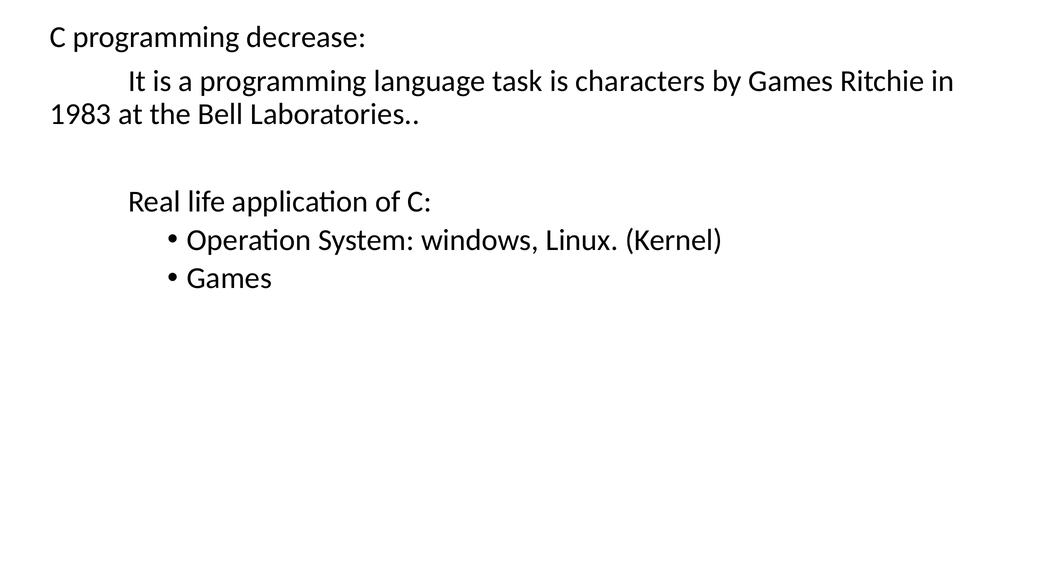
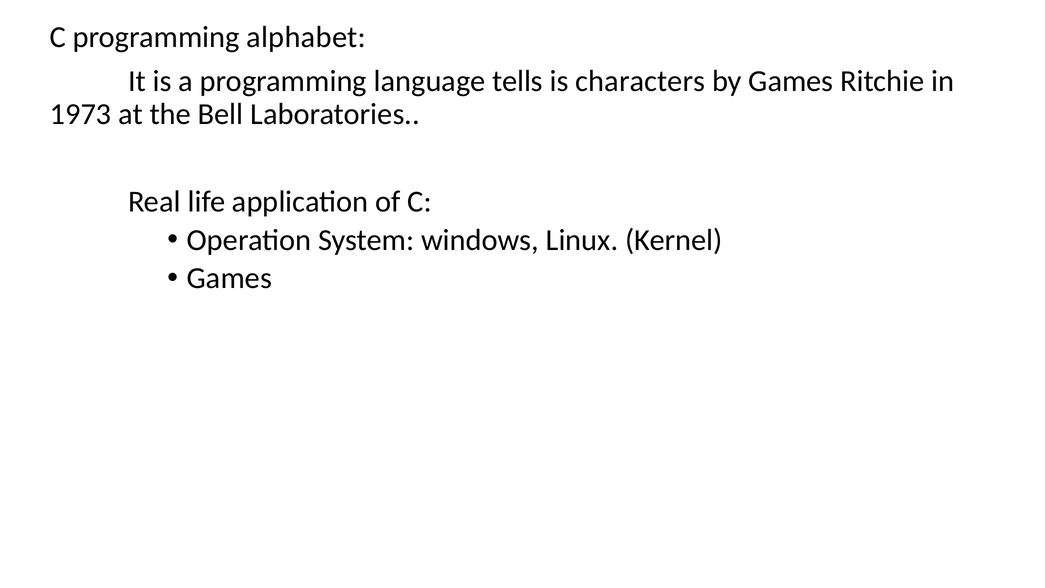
decrease: decrease -> alphabet (306, 37)
task: task -> tells (518, 81)
1983: 1983 -> 1973 (81, 114)
